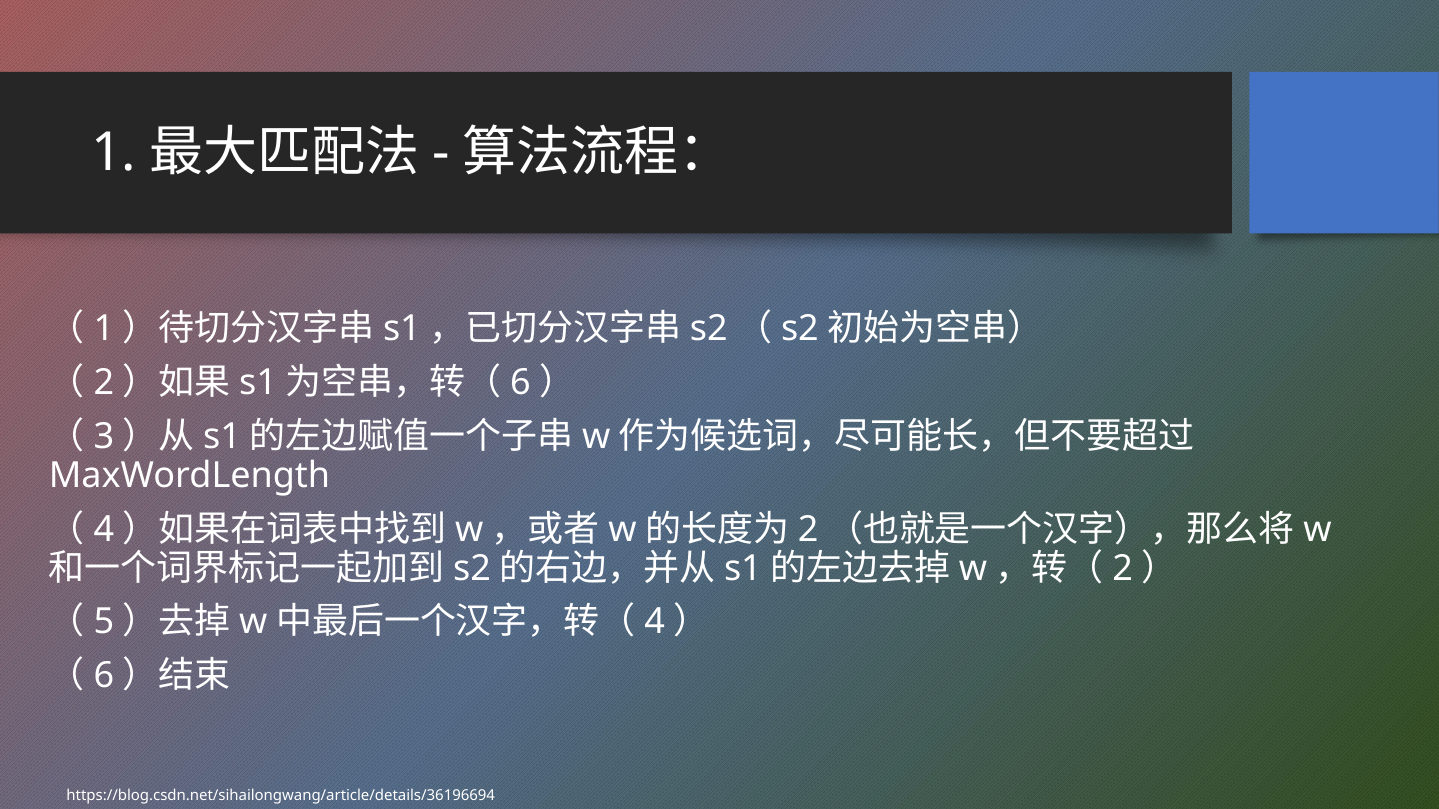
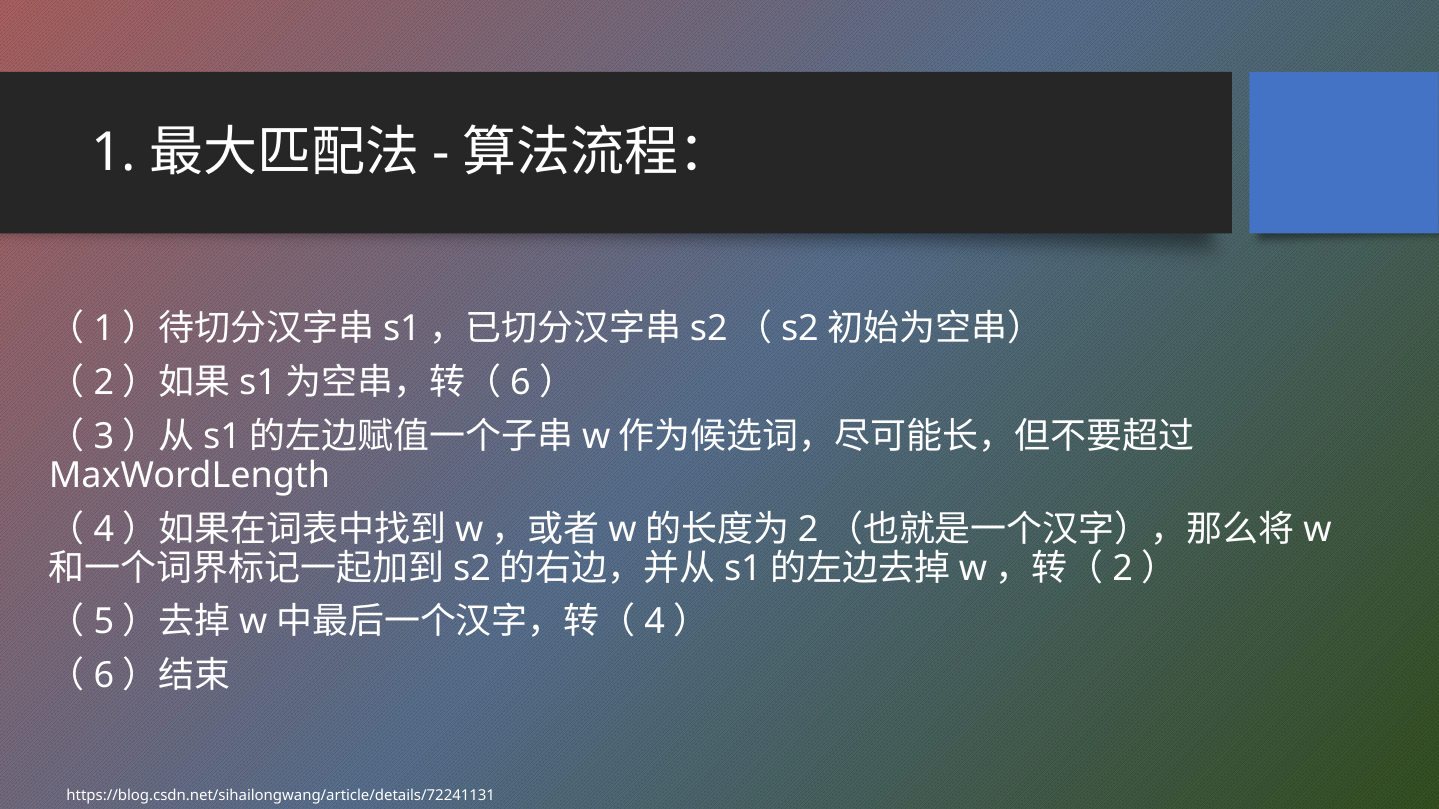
https://blog.csdn.net/sihailongwang/article/details/36196694: https://blog.csdn.net/sihailongwang/article/details/36196694 -> https://blog.csdn.net/sihailongwang/article/details/72241131 (281, 796)
